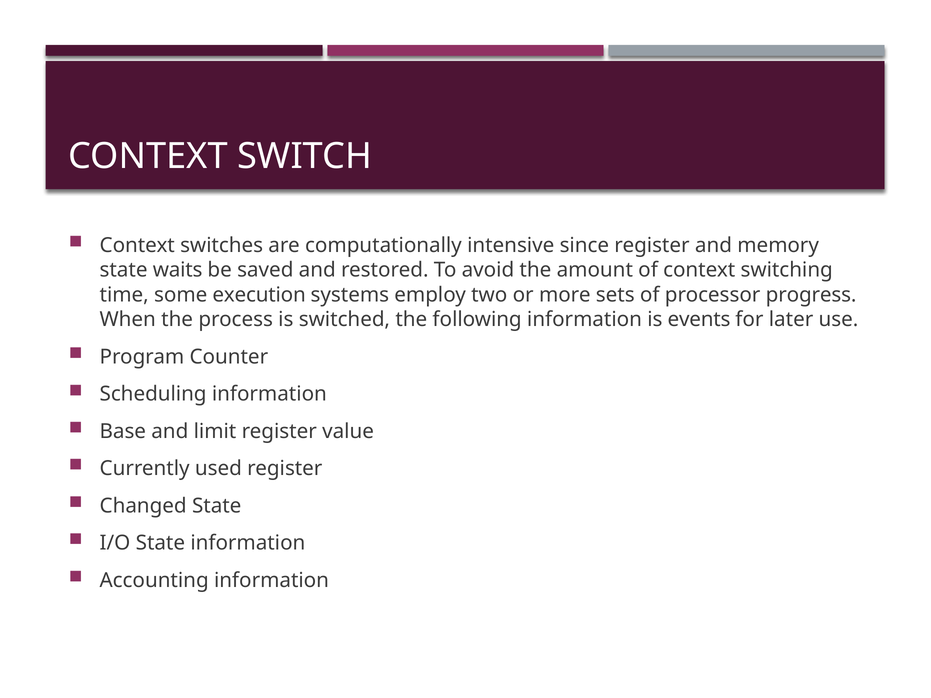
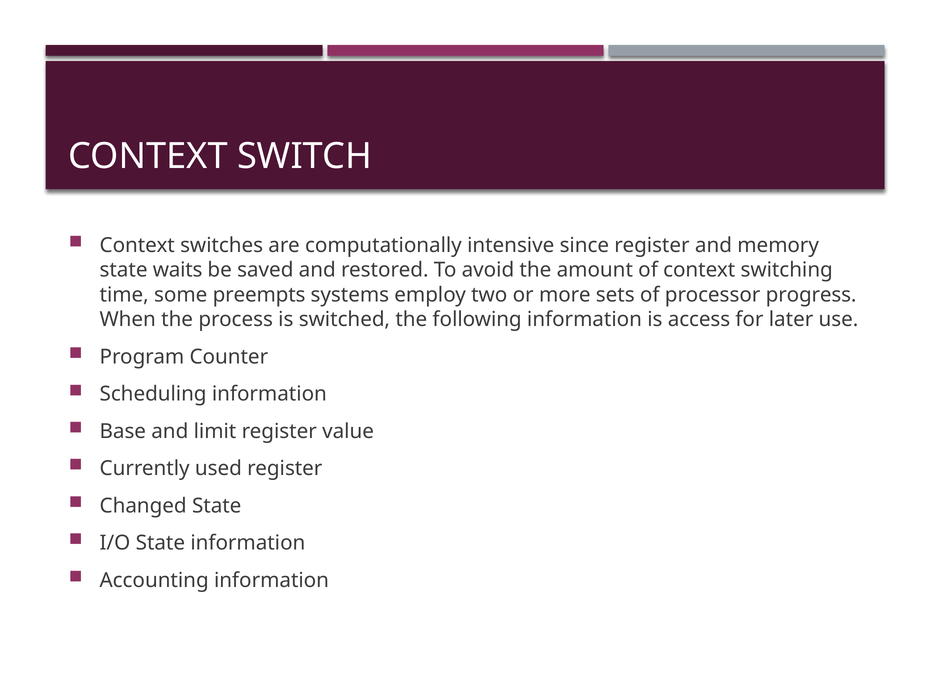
execution: execution -> preempts (259, 295)
events: events -> access (699, 320)
